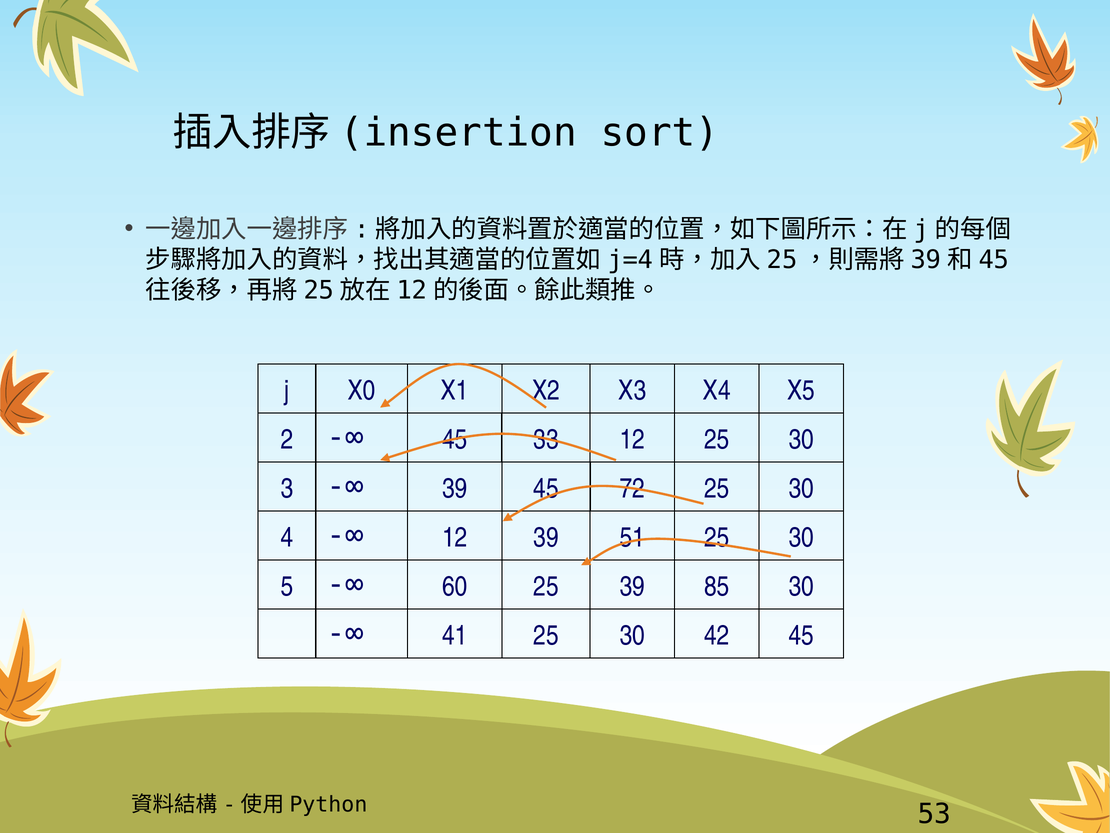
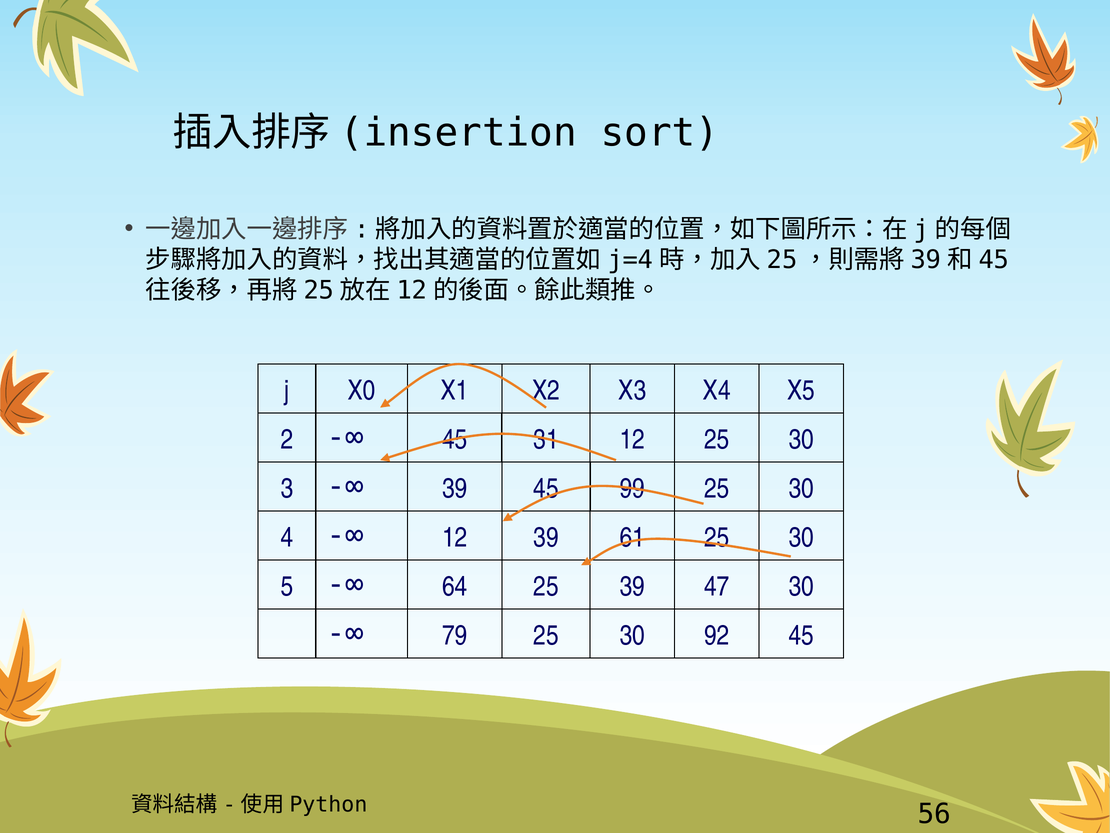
33: 33 -> 31 (546, 439)
72: 72 -> 99 (632, 488)
51: 51 -> 61 (632, 537)
60: 60 -> 64 (455, 586)
85: 85 -> 47 (717, 586)
41: 41 -> 79 (455, 635)
42: 42 -> 92 (717, 635)
53: 53 -> 56 (934, 814)
